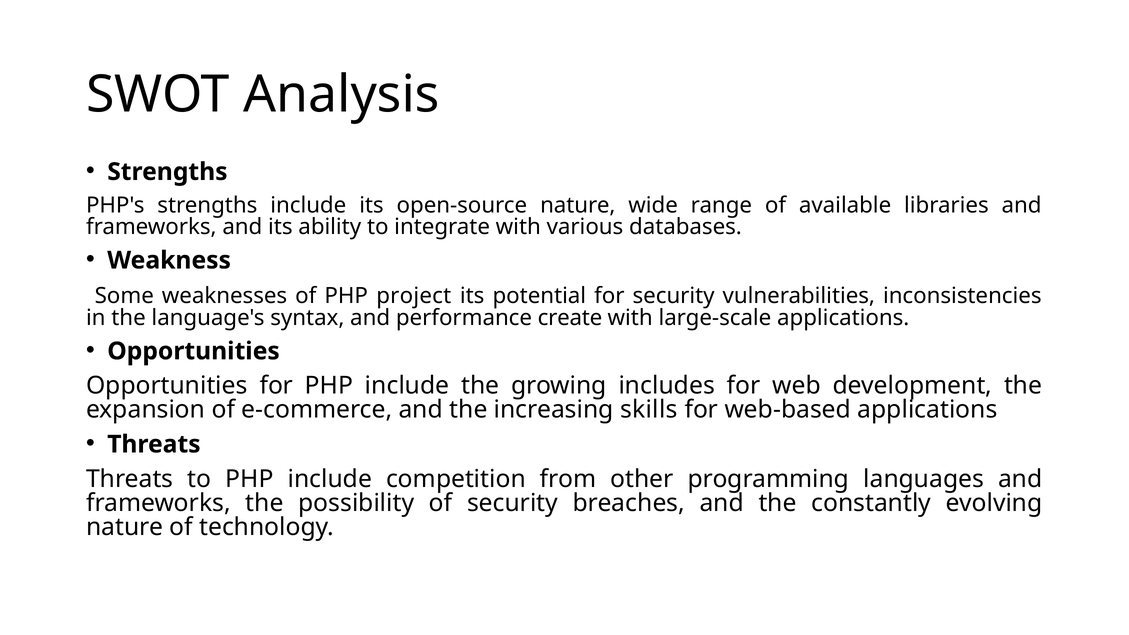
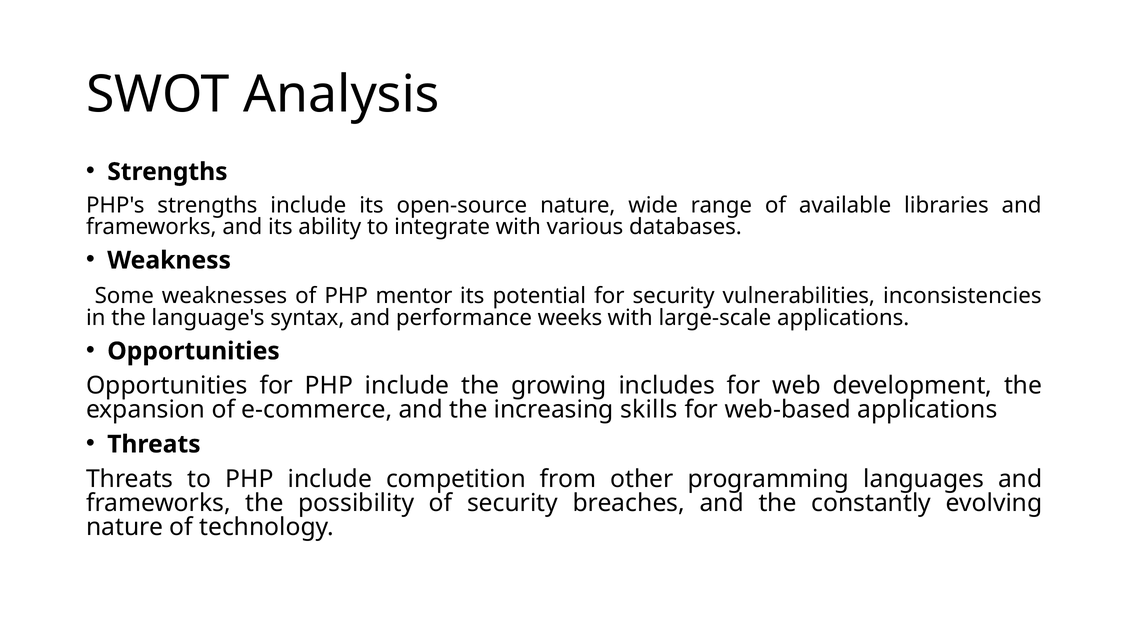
project: project -> mentor (414, 296)
create: create -> weeks (570, 318)
